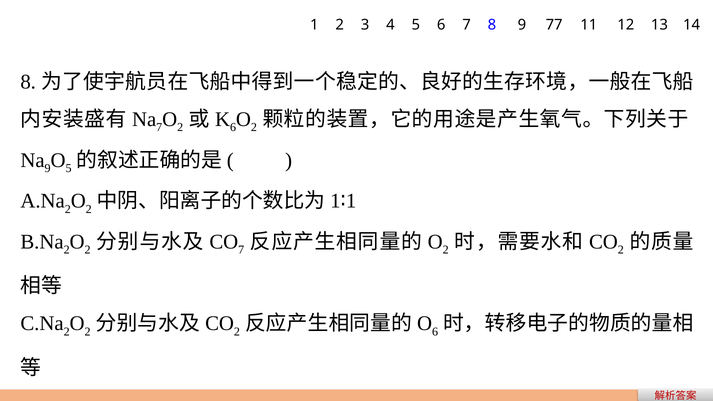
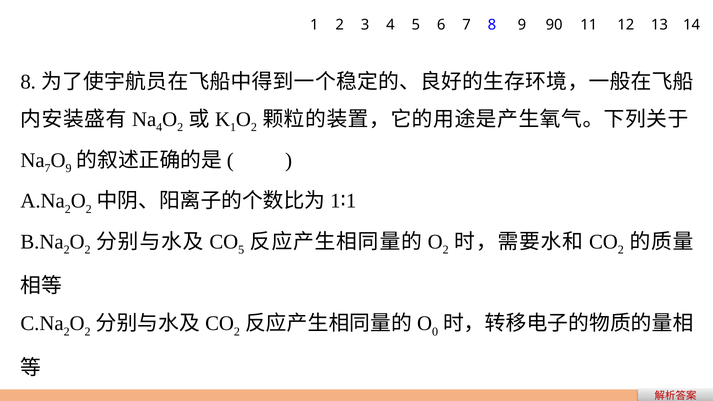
77: 77 -> 90 (554, 25)
7: 7 -> 4 (159, 127)
6: 6 -> 1 (233, 127)
9: 9 -> 7 (48, 168)
5: 5 -> 9 (69, 168)
7: 7 -> 5 (241, 250)
6: 6 -> 0 (435, 332)
